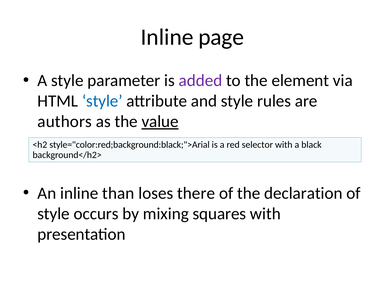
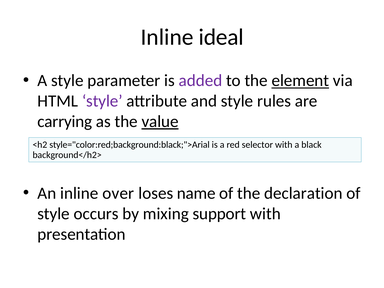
page: page -> ideal (221, 37)
element underline: none -> present (300, 81)
style colour: blue -> purple (102, 101)
authors: authors -> carrying (65, 122)
than: than -> over (118, 193)
there: there -> name (196, 193)
squares: squares -> support (219, 214)
